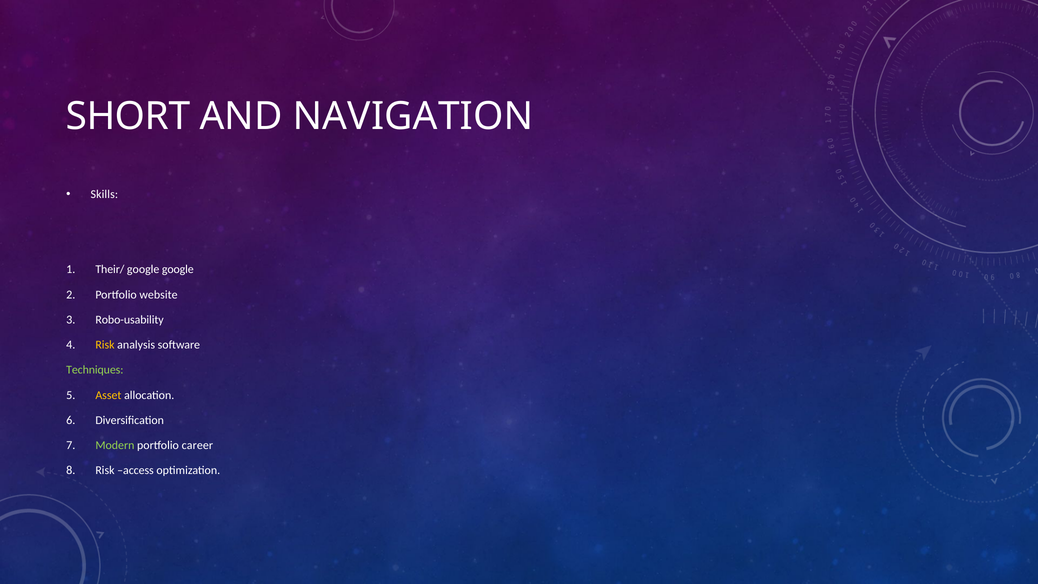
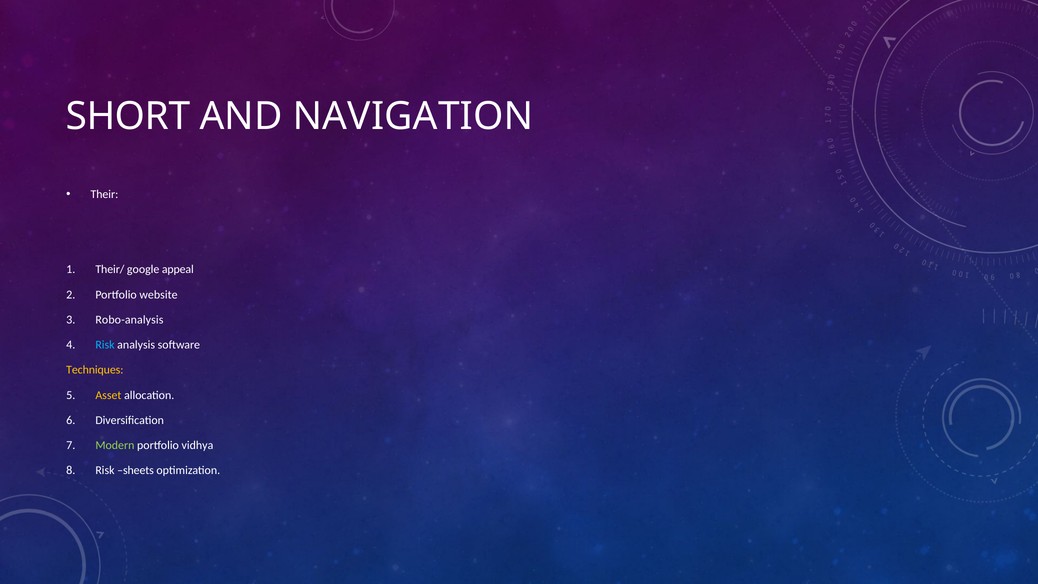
Skills: Skills -> Their (104, 194)
google google: google -> appeal (178, 269)
Robo-usability: Robo-usability -> Robo-analysis (129, 320)
Risk colour: yellow -> light blue (105, 345)
Techniques colour: light green -> yellow (95, 370)
career: career -> vidhya (197, 445)
access: access -> sheets (136, 470)
